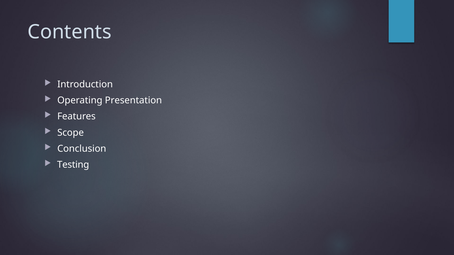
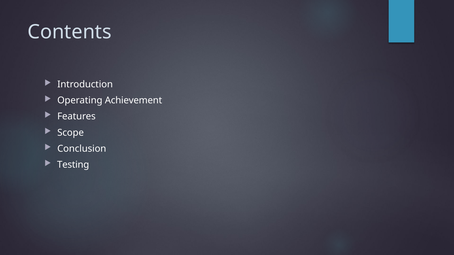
Presentation: Presentation -> Achievement (133, 101)
